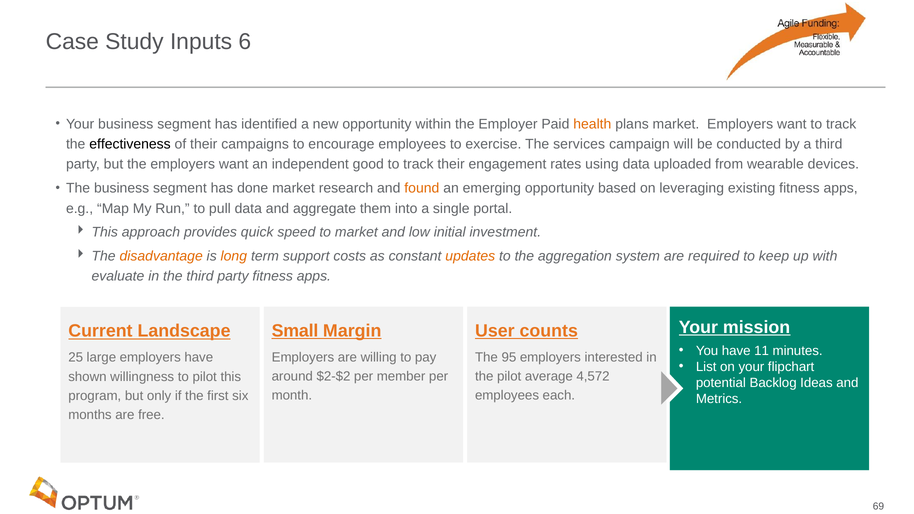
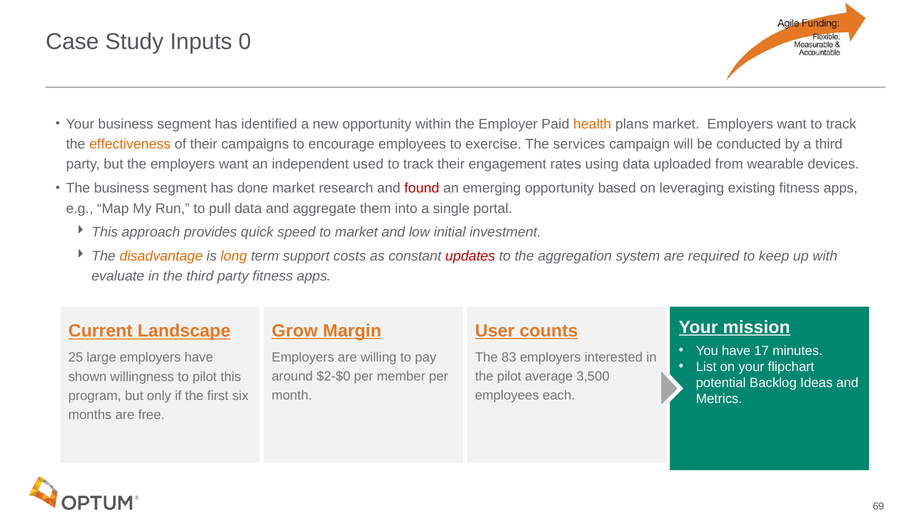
6: 6 -> 0 (245, 42)
effectiveness colour: black -> orange (130, 144)
good: good -> used (368, 164)
found colour: orange -> red (422, 188)
updates colour: orange -> red (470, 256)
Small: Small -> Grow (295, 331)
11: 11 -> 17 (762, 351)
95: 95 -> 83 (509, 357)
$2-$2: $2-$2 -> $2-$0 (333, 377)
4,572: 4,572 -> 3,500 (593, 377)
